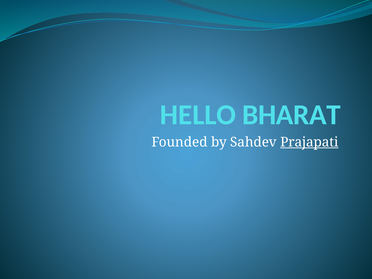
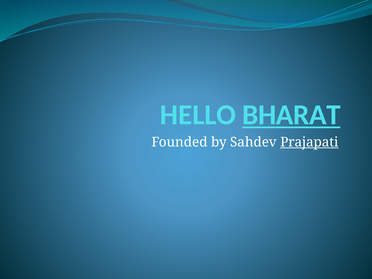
BHARAT underline: none -> present (291, 115)
